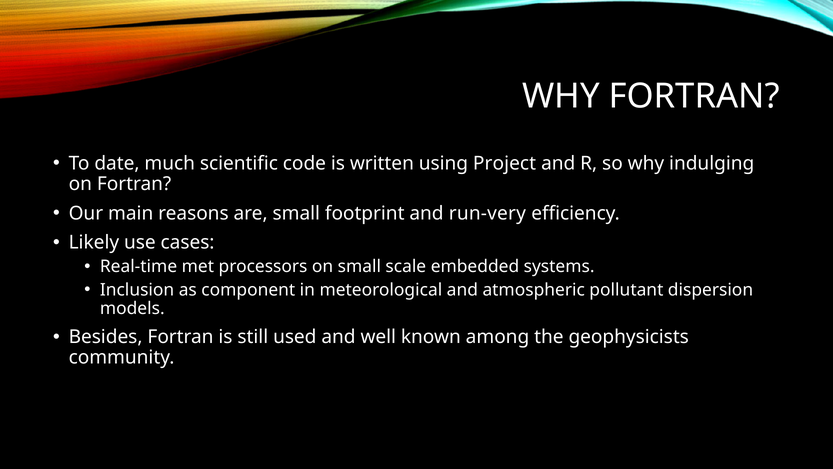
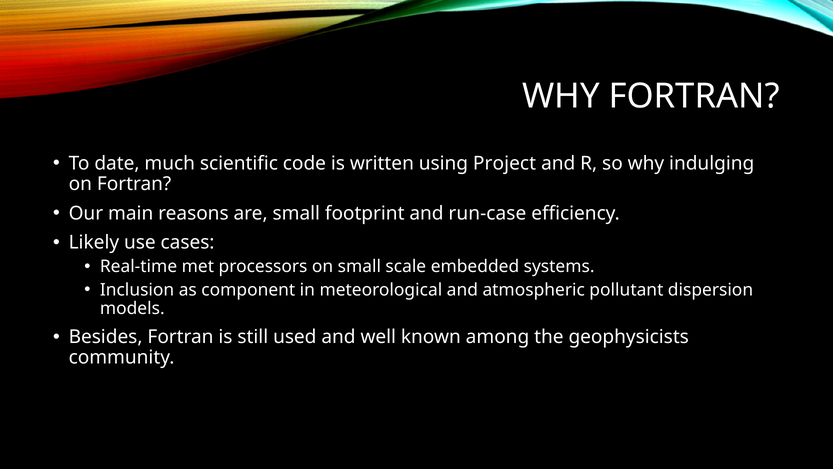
run-very: run-very -> run-case (487, 213)
